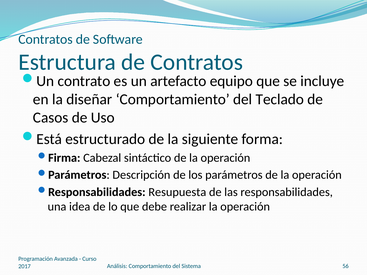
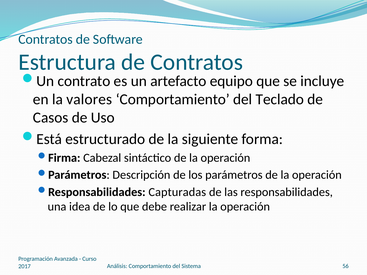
diseñar: diseñar -> valores (89, 99)
Resupuesta: Resupuesta -> Capturadas (177, 192)
